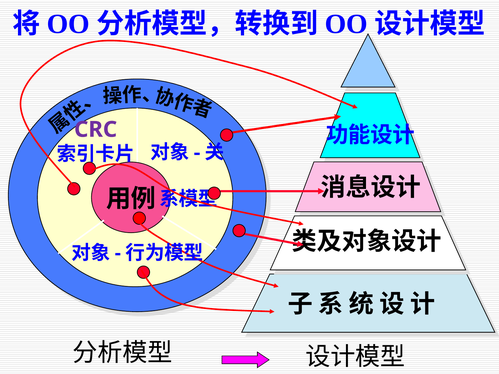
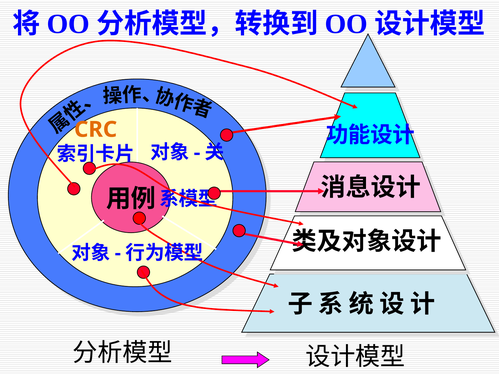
CRC colour: purple -> orange (96, 130)
